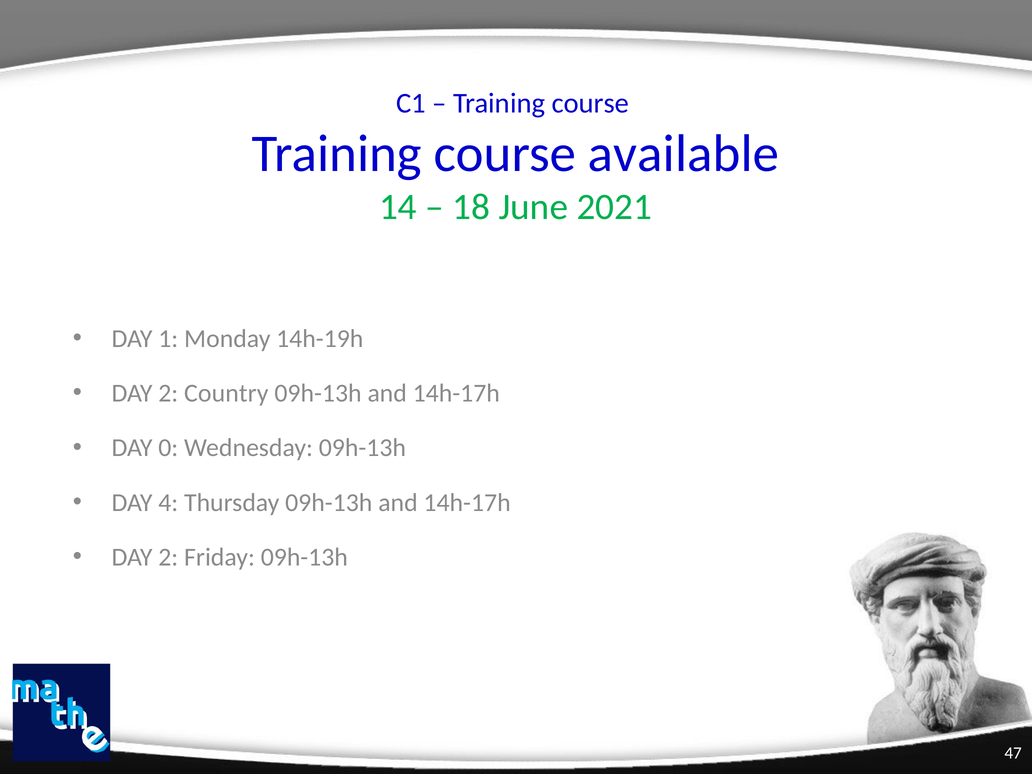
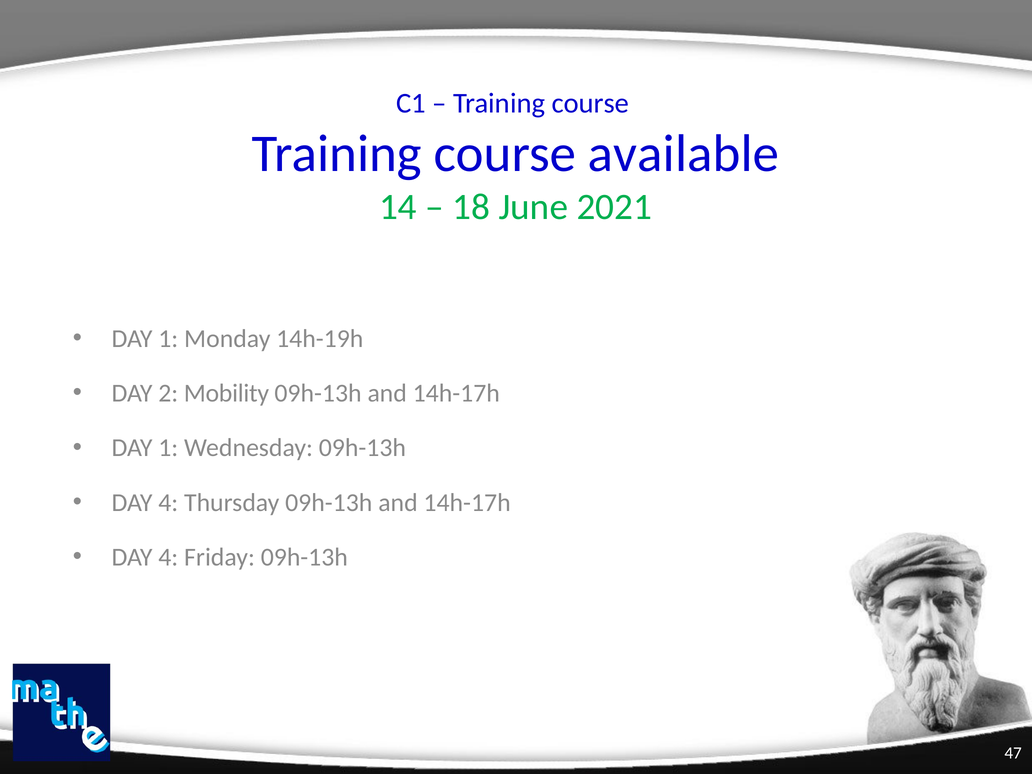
Country: Country -> Mobility (226, 393)
0: 0 -> 1 (168, 448)
2: 2 -> 4 (168, 557)
